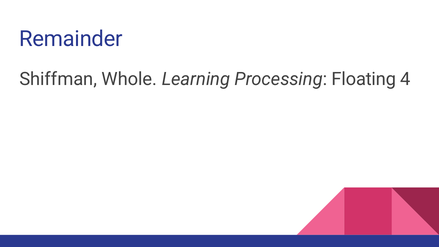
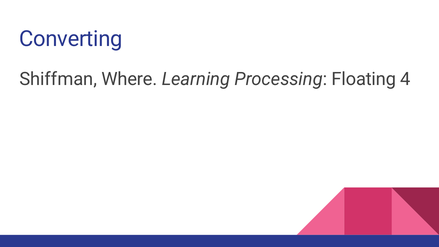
Remainder: Remainder -> Converting (71, 39)
Whole: Whole -> Where (129, 79)
